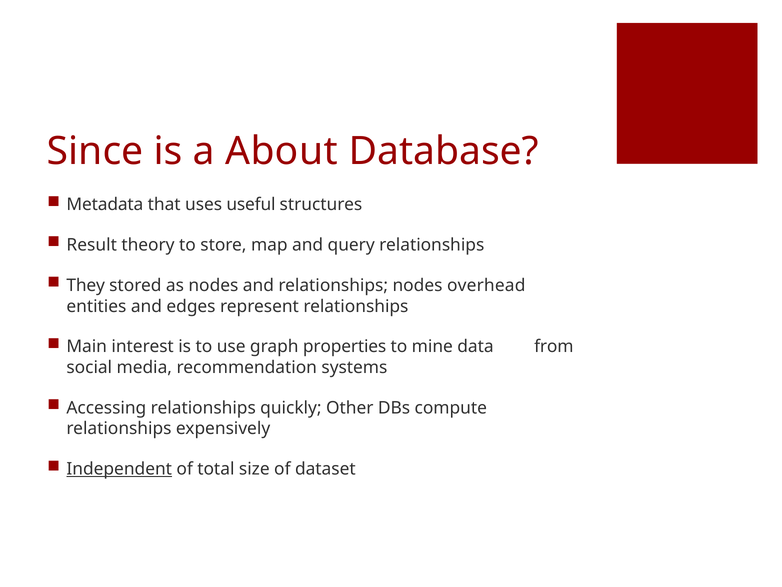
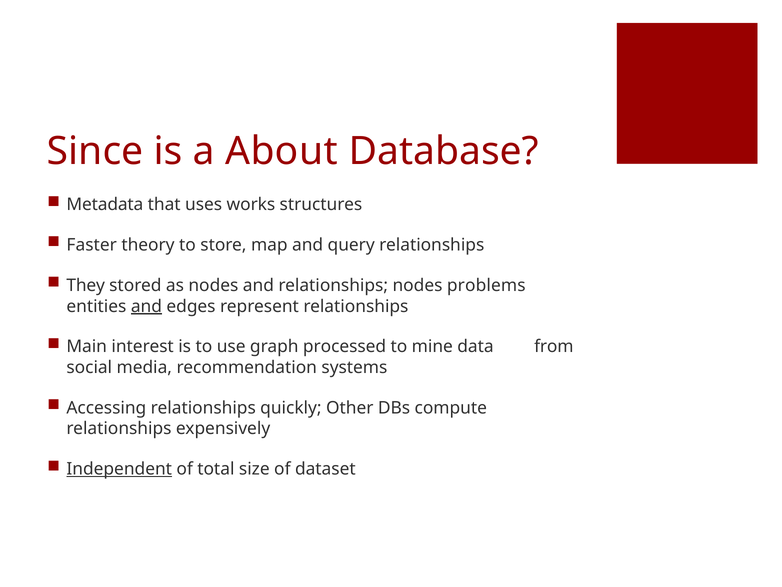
useful: useful -> works (251, 204)
Result: Result -> Faster (92, 245)
overhead: overhead -> problems (486, 285)
and underline: none -> present (146, 306)
properties: properties -> processed (345, 346)
